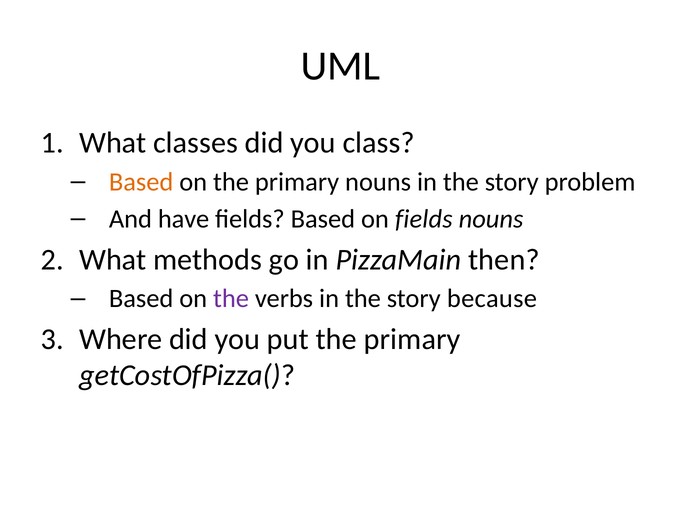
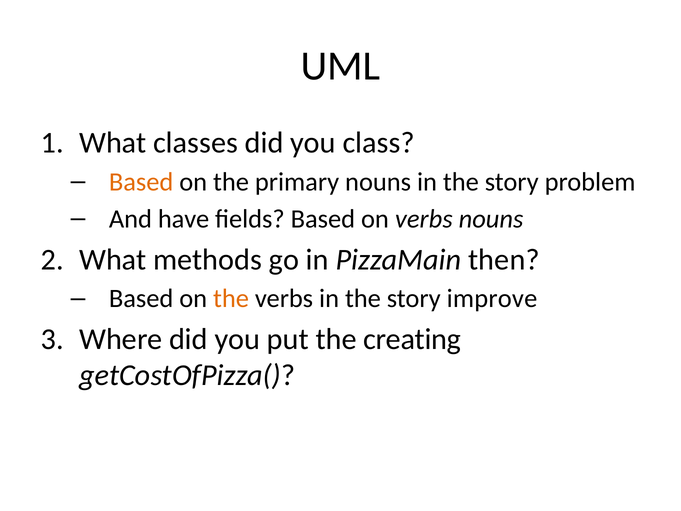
on fields: fields -> verbs (424, 219)
the colour: purple -> orange (231, 299)
because: because -> improve (492, 299)
put the primary: primary -> creating (412, 339)
